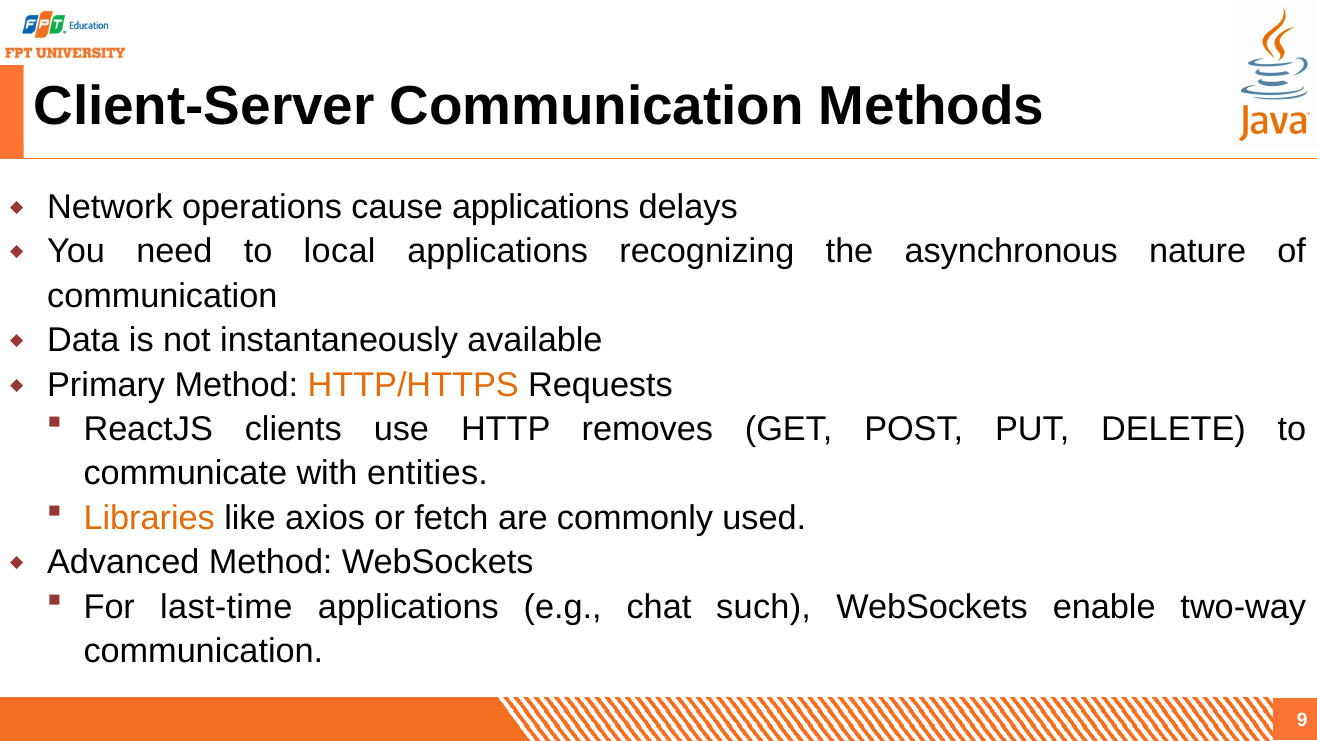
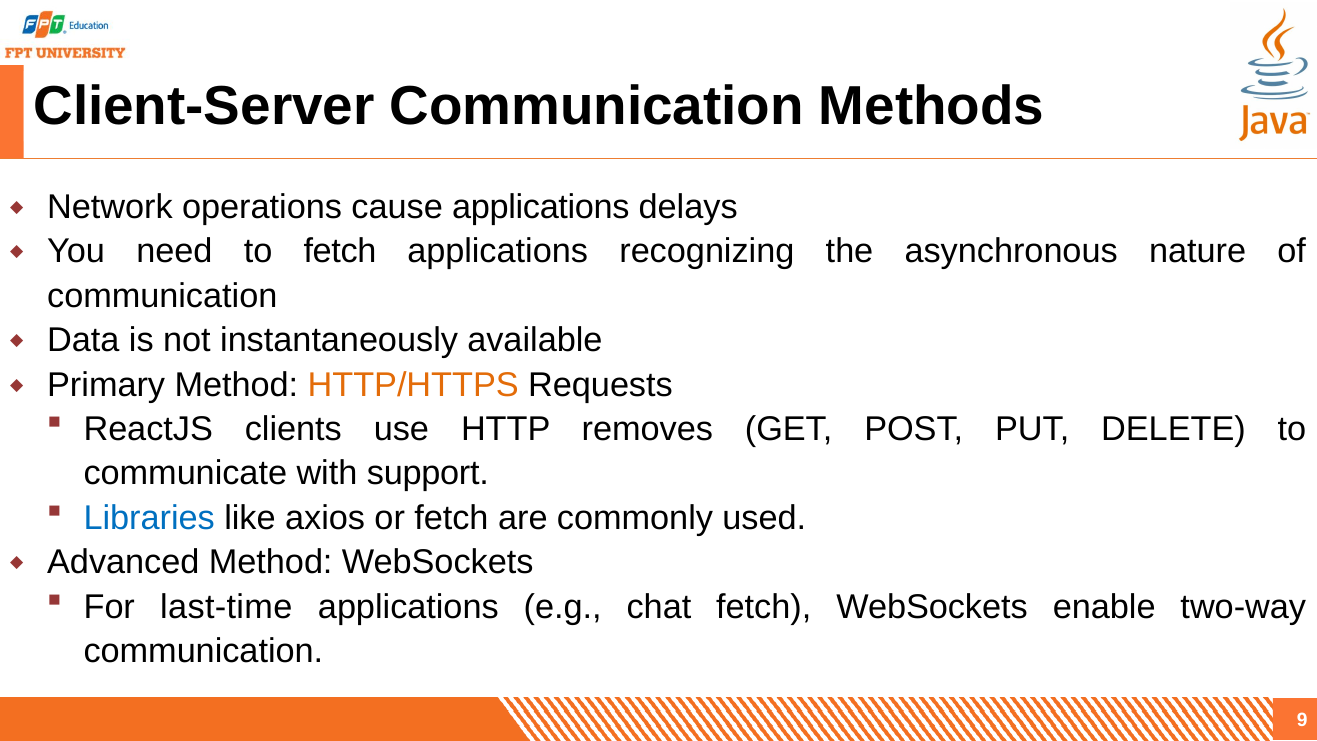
to local: local -> fetch (340, 251)
entities: entities -> support (428, 473)
Libraries colour: orange -> blue (149, 518)
chat such: such -> fetch (764, 607)
